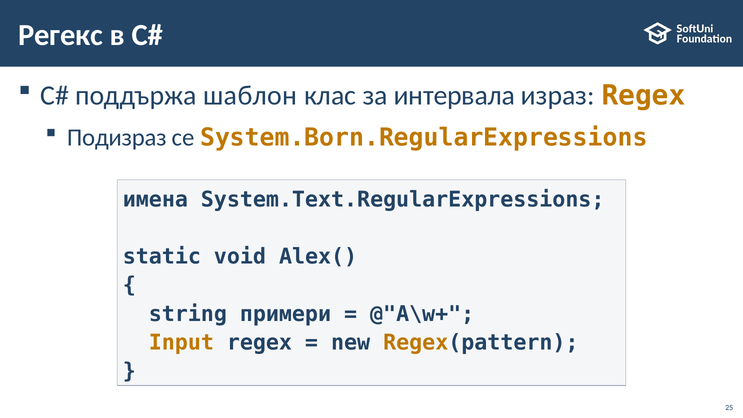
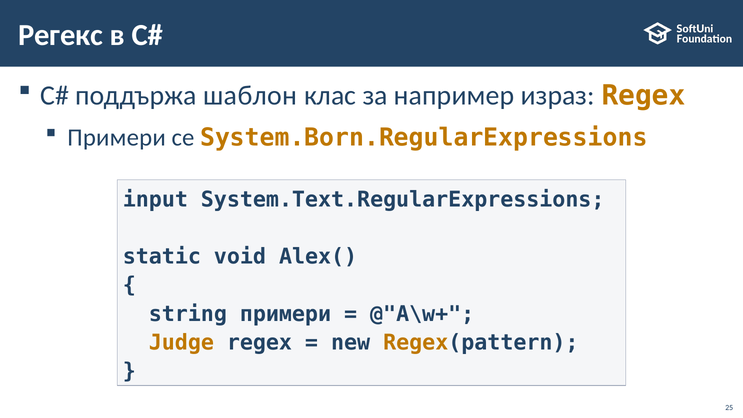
интервала: интервала -> например (454, 95)
Подизраз: Подизраз -> Примери (117, 138)
имена: имена -> input (155, 199)
Input: Input -> Judge (181, 343)
